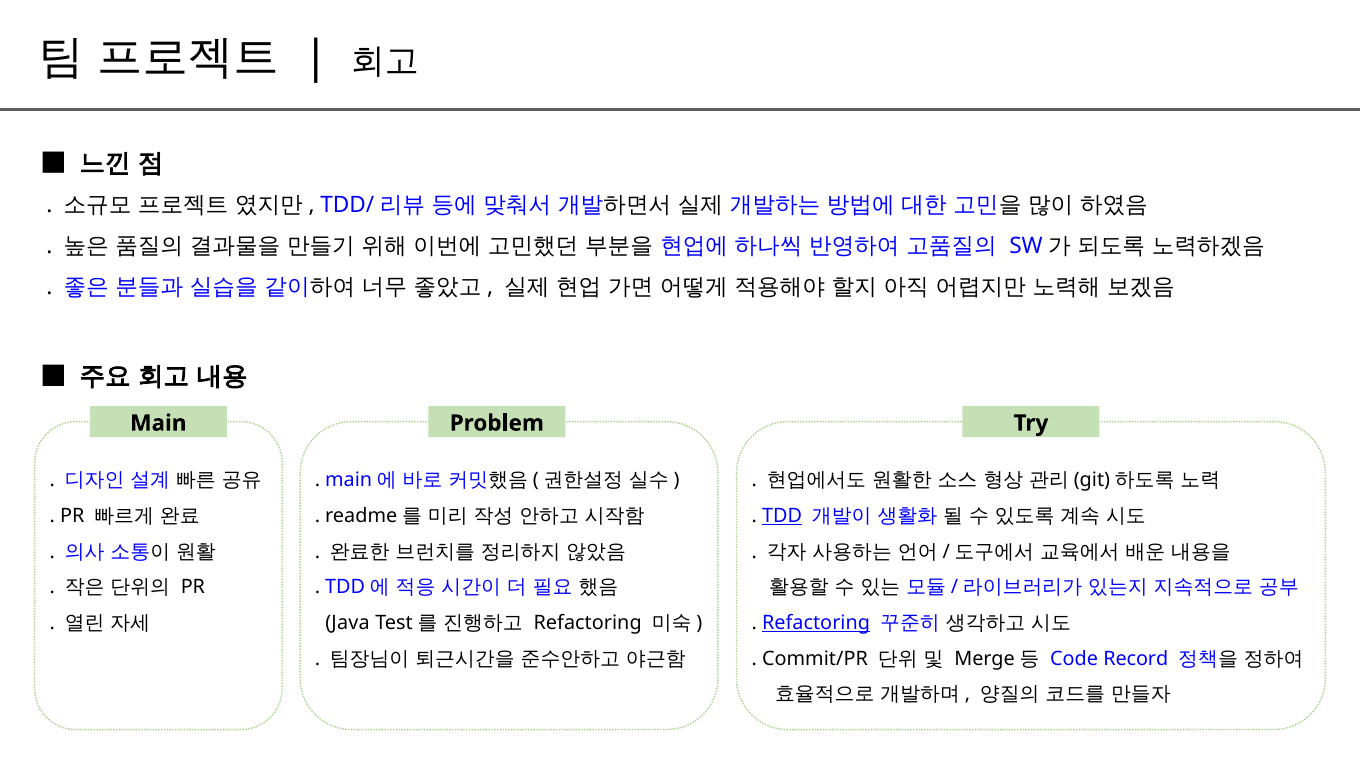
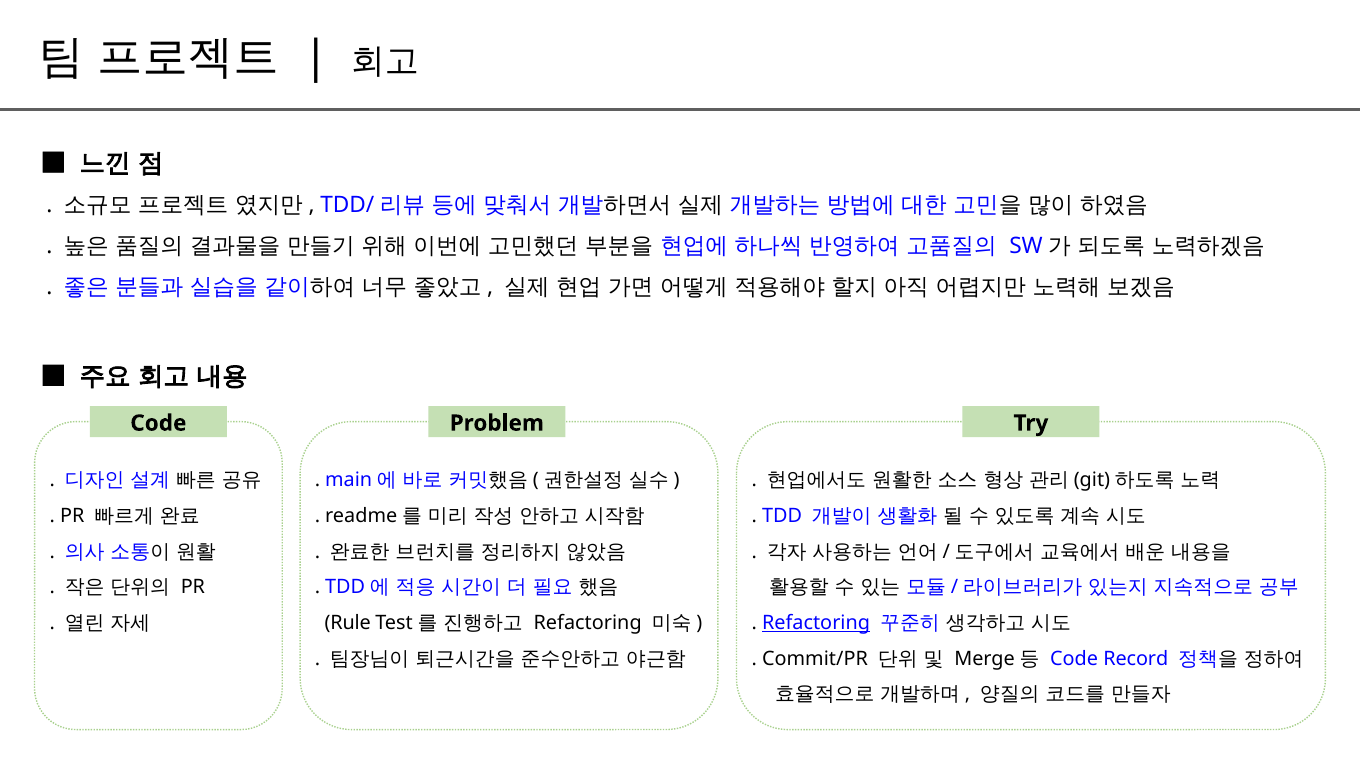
Main: Main -> Code (158, 423)
TDD underline: present -> none (782, 516)
Java: Java -> Rule (348, 623)
